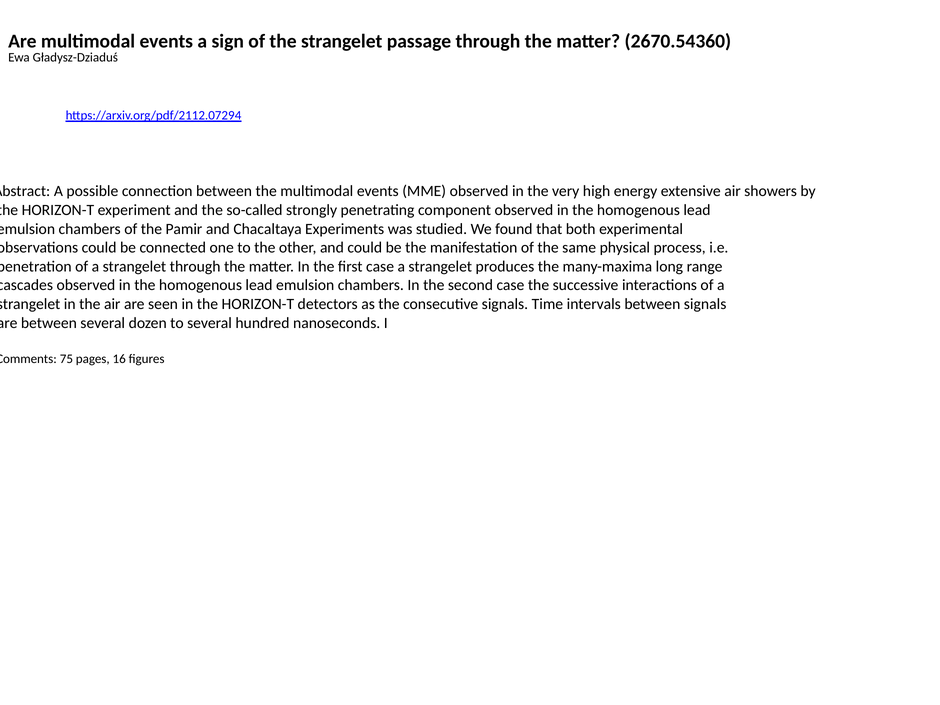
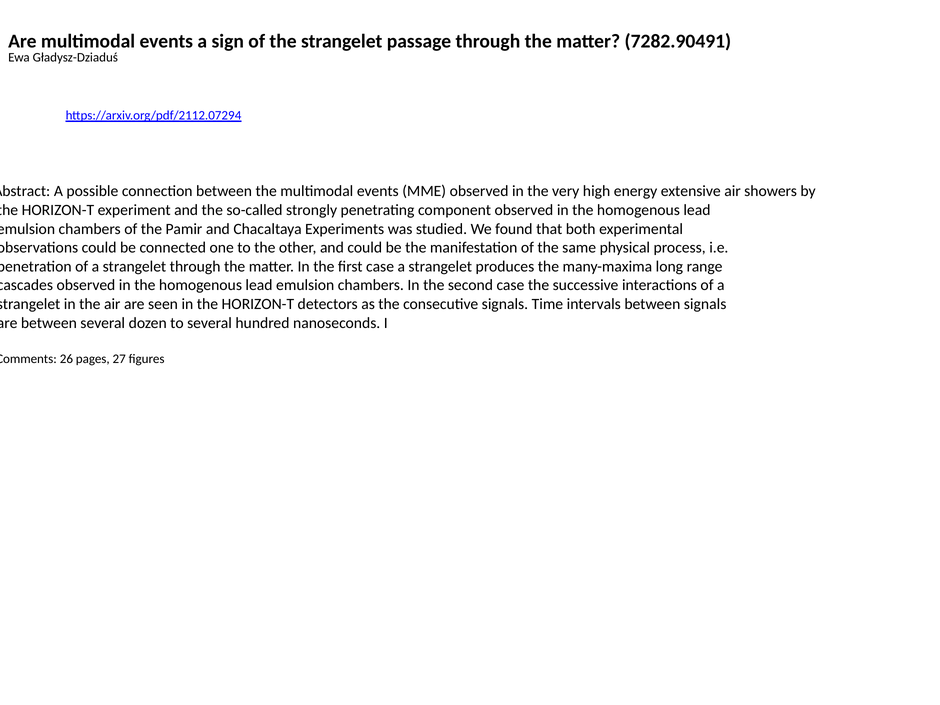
2670.54360: 2670.54360 -> 7282.90491 (678, 41)
75: 75 -> 26 (66, 359)
16: 16 -> 27 (119, 359)
